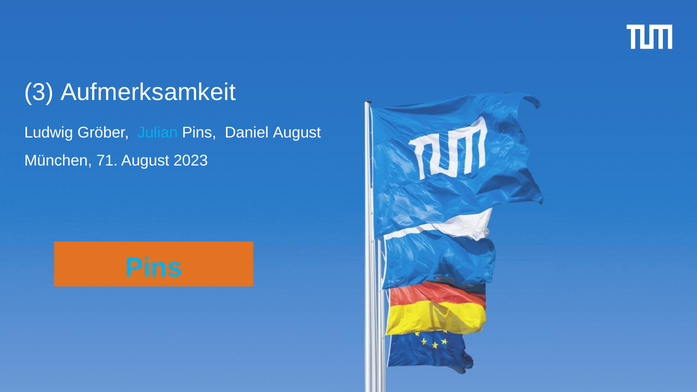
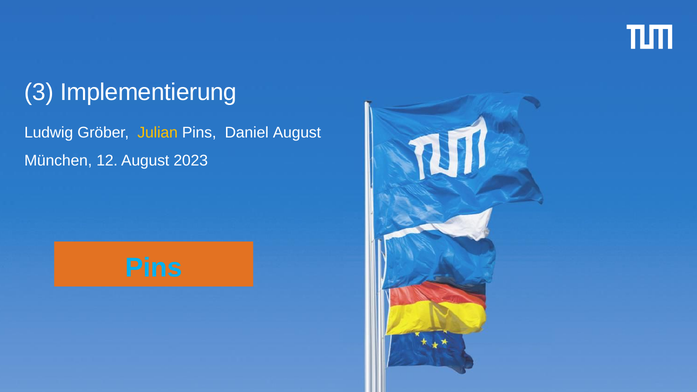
Aufmerksamkeit: Aufmerksamkeit -> Implementierung (149, 92)
Julian colour: light blue -> yellow (158, 133)
71: 71 -> 12 (107, 161)
